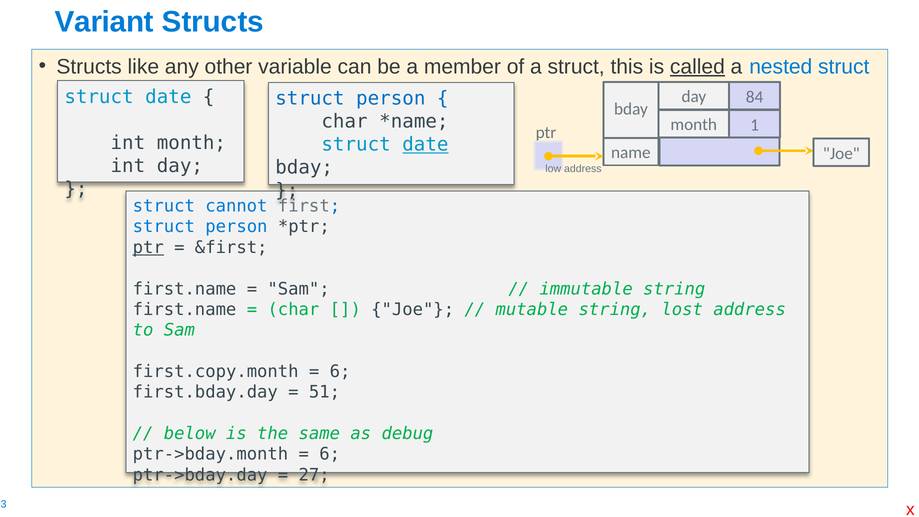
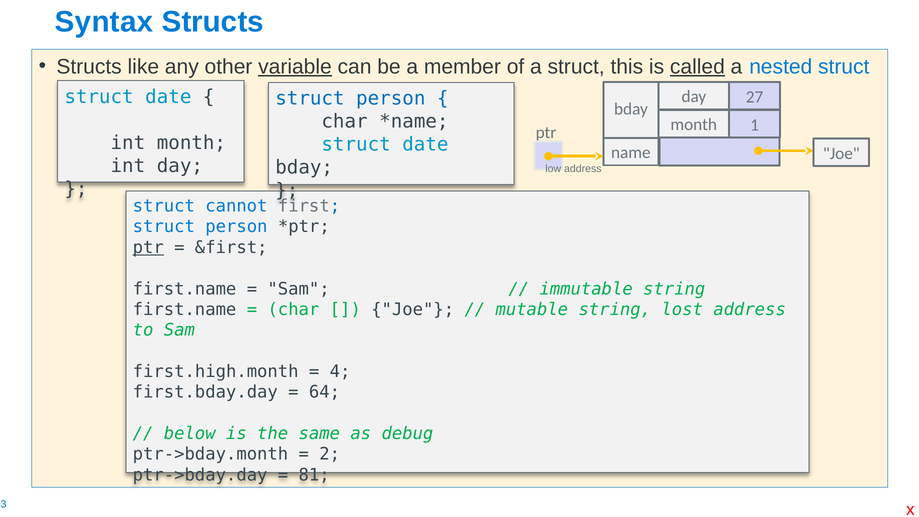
Variant: Variant -> Syntax (104, 22)
variable underline: none -> present (295, 67)
84: 84 -> 27 (755, 97)
date underline: present -> none (425, 145)
first.copy.month: first.copy.month -> first.high.month (216, 371)
6: 6 -> 4 (340, 371)
51: 51 -> 64 (325, 392)
6: 6 -> 2 (330, 454)
27: 27 -> 81 (314, 475)
